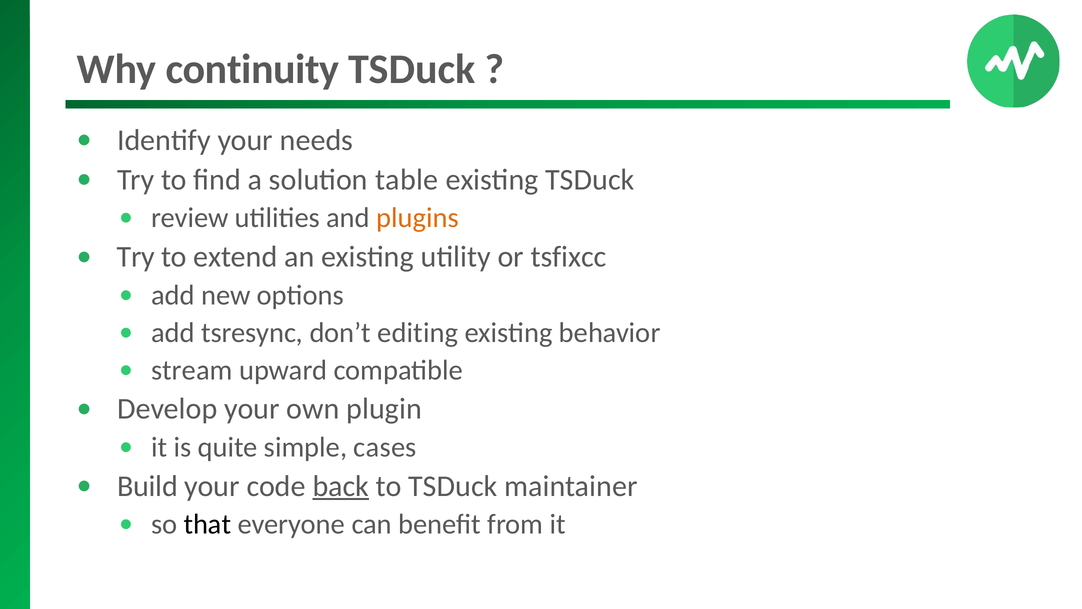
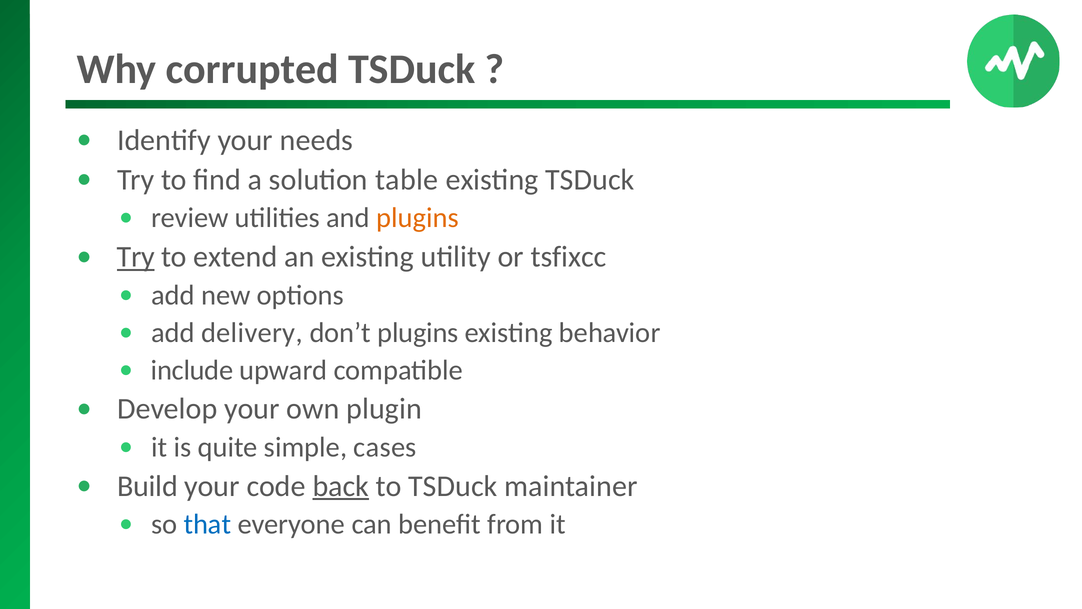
continuity: continuity -> corrupted (252, 69)
Try underline: none -> present (136, 257)
tsresync: tsresync -> delivery (252, 332)
don’t editing: editing -> plugins (418, 332)
stream: stream -> include (192, 370)
that colour: black -> blue (207, 524)
